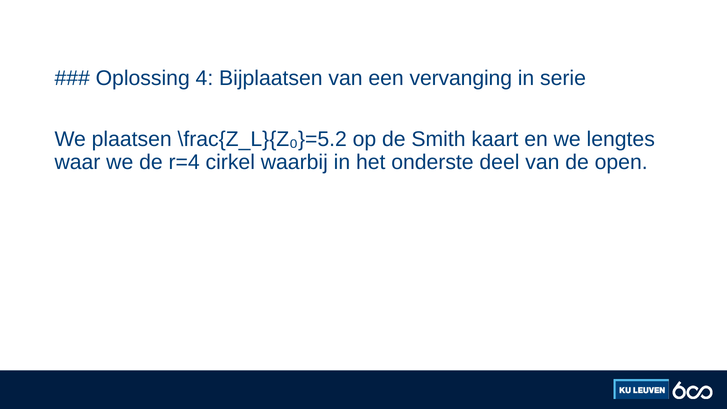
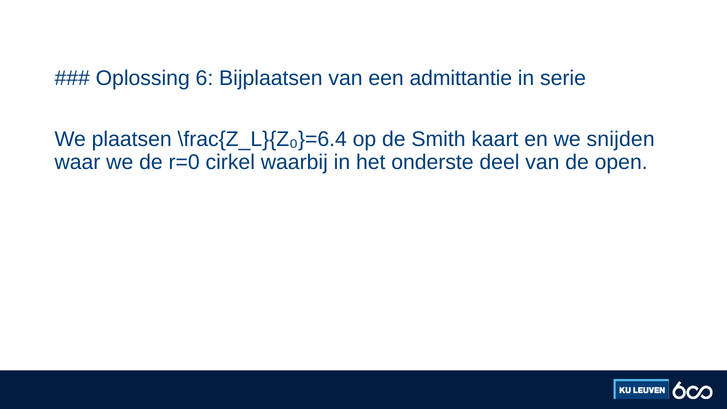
4: 4 -> 6 (204, 78)
vervanging: vervanging -> admittantie (461, 78)
\frac{Z_L}{Z₀}=5.2: \frac{Z_L}{Z₀}=5.2 -> \frac{Z_L}{Z₀}=6.4 (262, 139)
lengtes: lengtes -> snijden (621, 139)
r=4: r=4 -> r=0 (184, 162)
